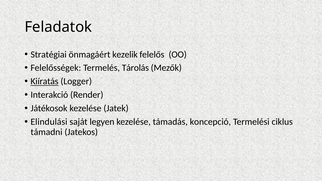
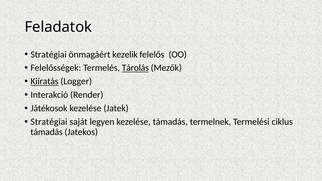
Tárolás underline: none -> present (135, 68)
Elindulási: Elindulási -> Stratégiai (49, 122)
koncepció: koncepció -> termelnek (210, 122)
támadni: támadni -> támadás (47, 132)
